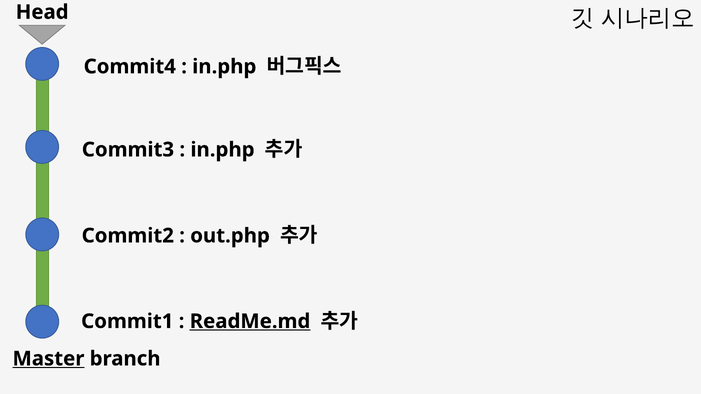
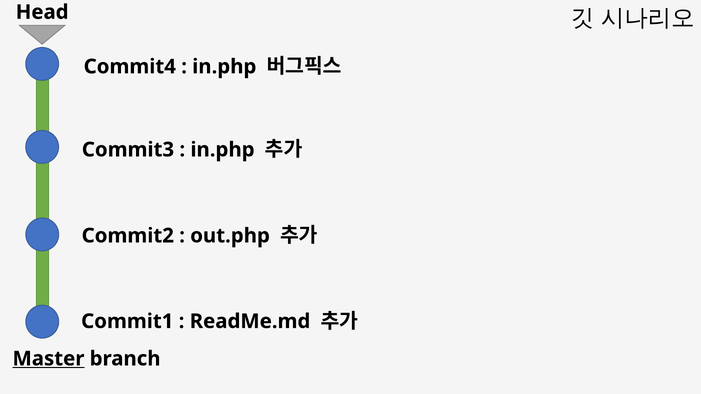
ReadMe.md underline: present -> none (250, 322)
